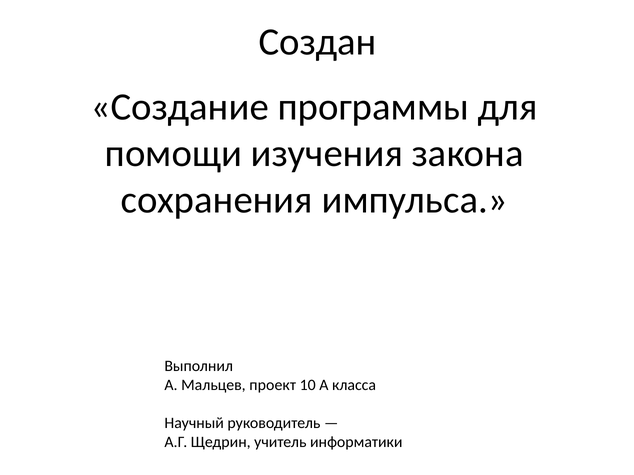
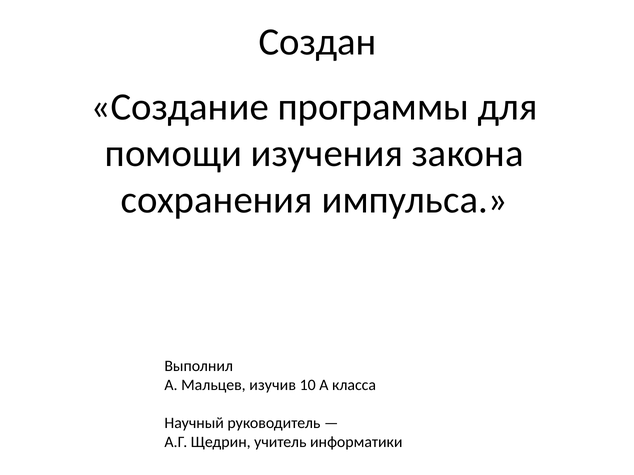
проект: проект -> изучив (273, 385)
